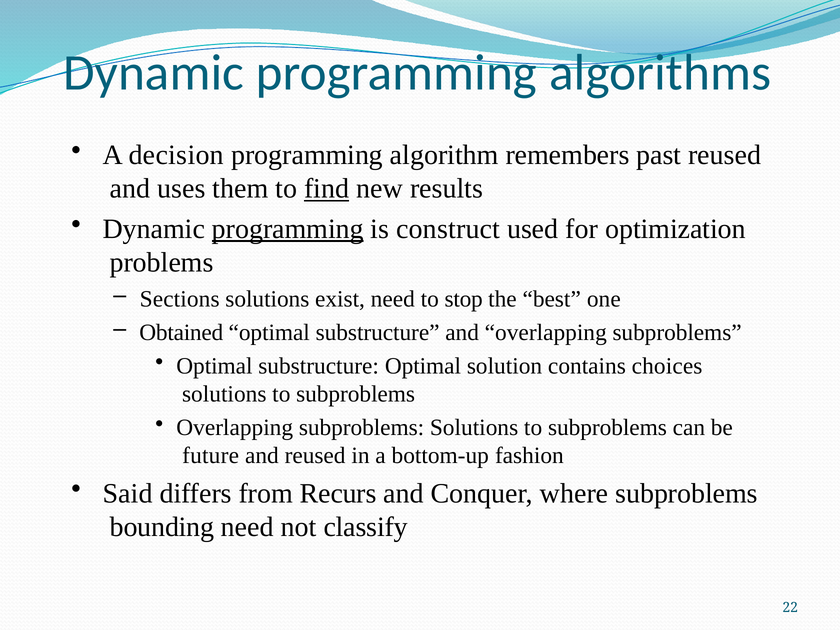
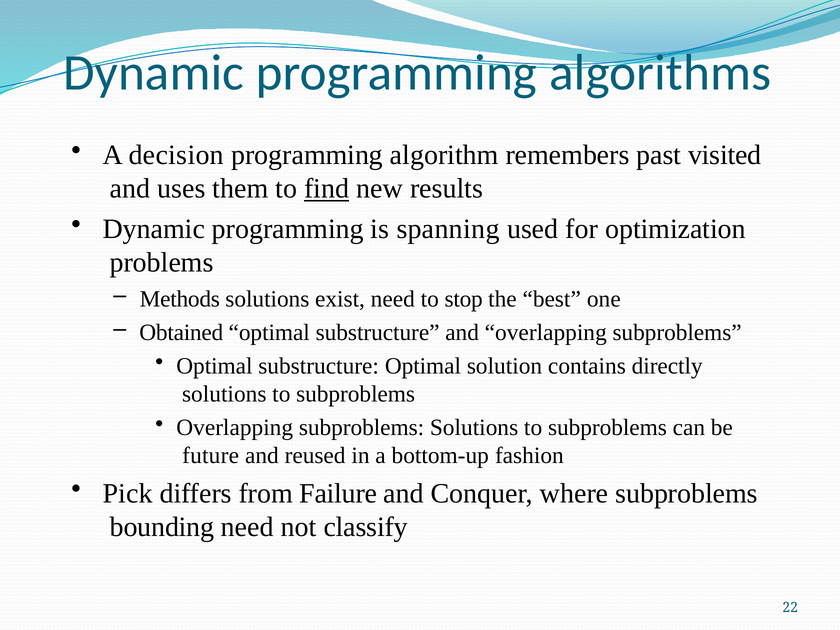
past reused: reused -> visited (725, 155)
programming underline: present -> none (288, 229)
construct: construct -> spanning (448, 229)
Sections: Sections -> Methods (180, 299)
choices: choices -> directly (667, 366)
Said: Said -> Pick (128, 493)
Recurs: Recurs -> Failure (338, 493)
